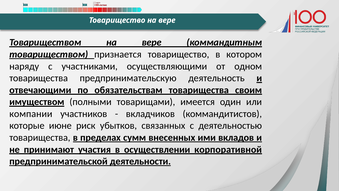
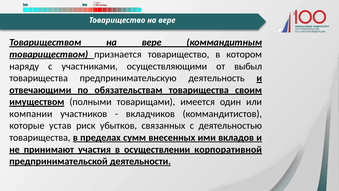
одном: одном -> выбыл (248, 66)
июне: июне -> устав (60, 126)
